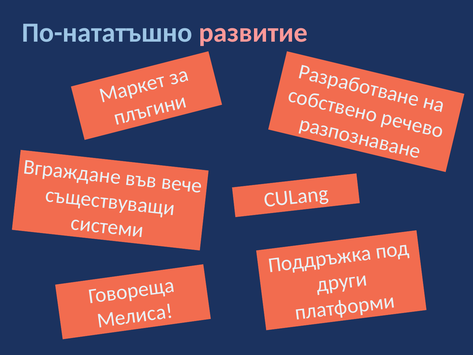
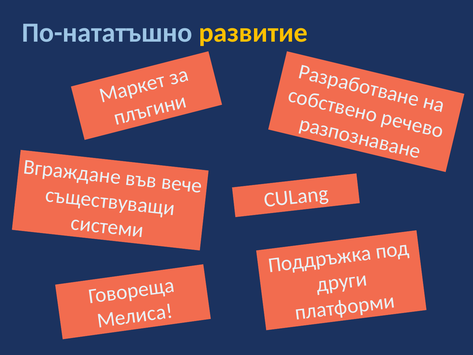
развитие colour: pink -> yellow (253, 33)
